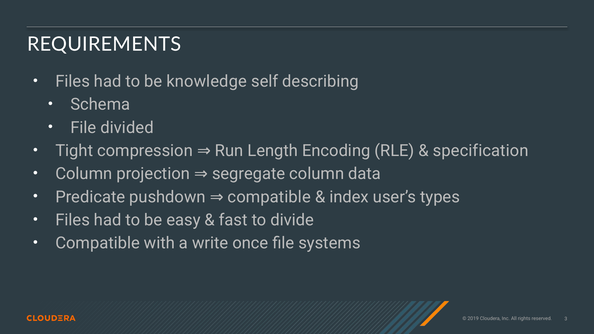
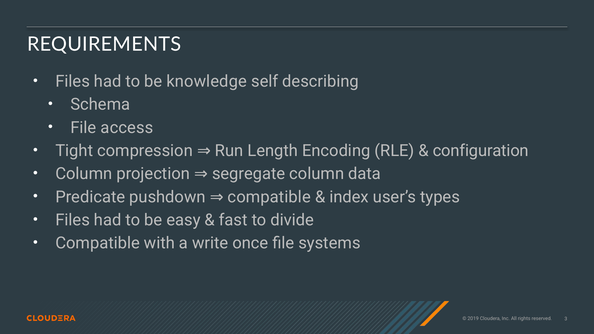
divided: divided -> access (127, 128)
specification: specification -> configuration (481, 151)
